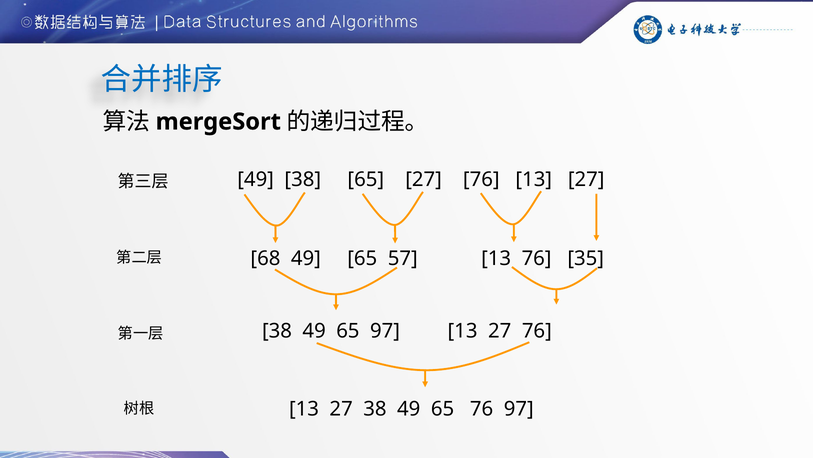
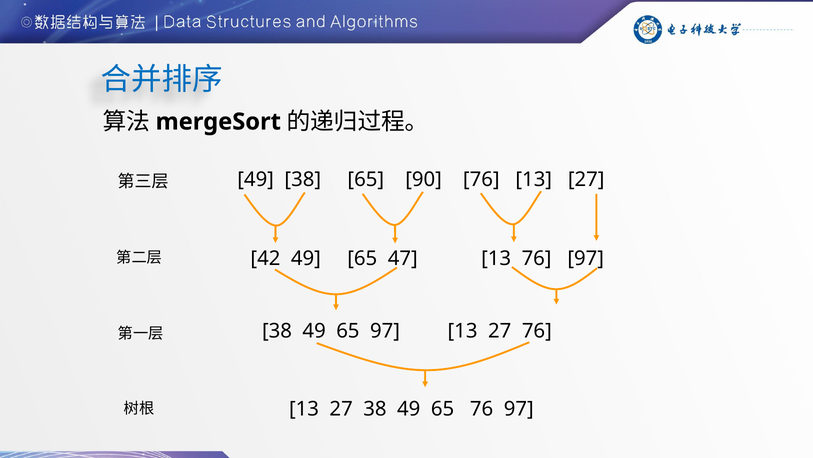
65 27: 27 -> 90 (424, 179)
68: 68 -> 42 (265, 258)
57: 57 -> 47 (403, 258)
13 76 35: 35 -> 97 (586, 258)
